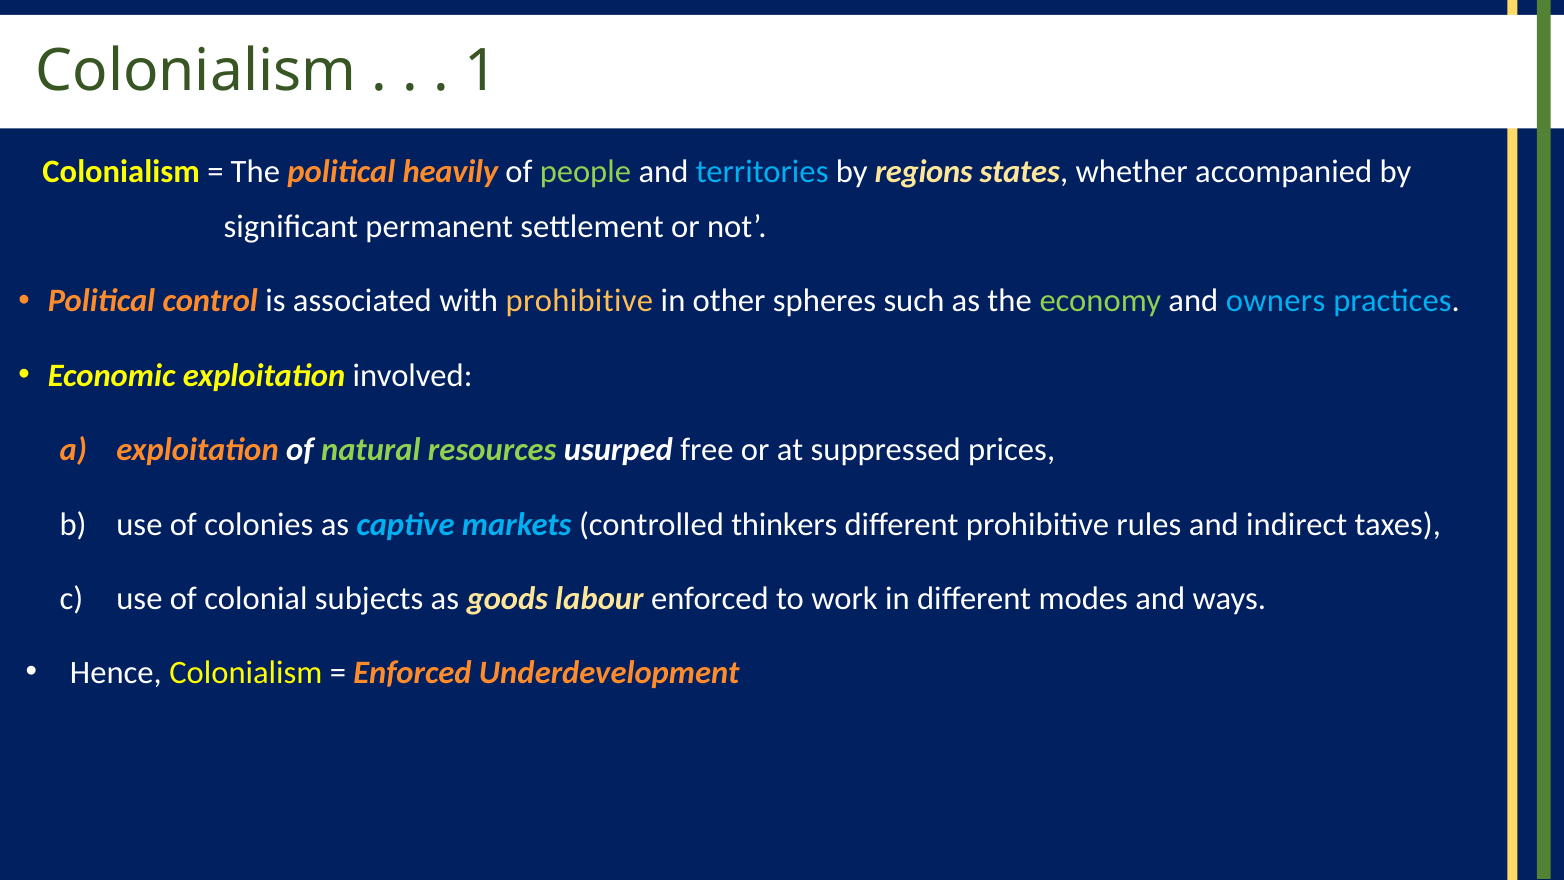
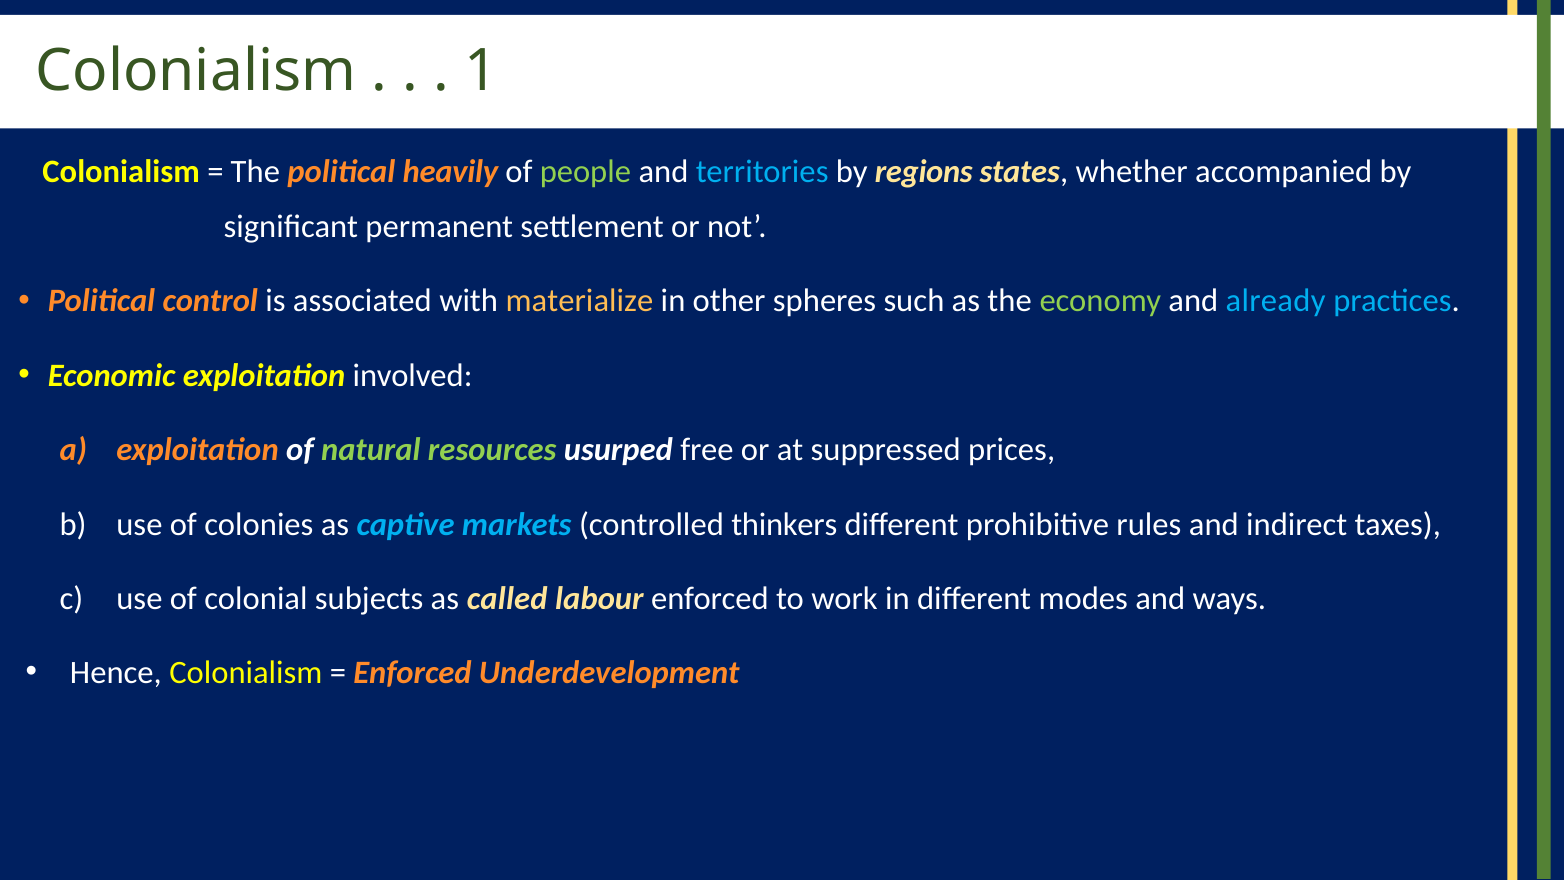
with prohibitive: prohibitive -> materialize (580, 301)
owners: owners -> already (1276, 301)
goods: goods -> called (507, 598)
